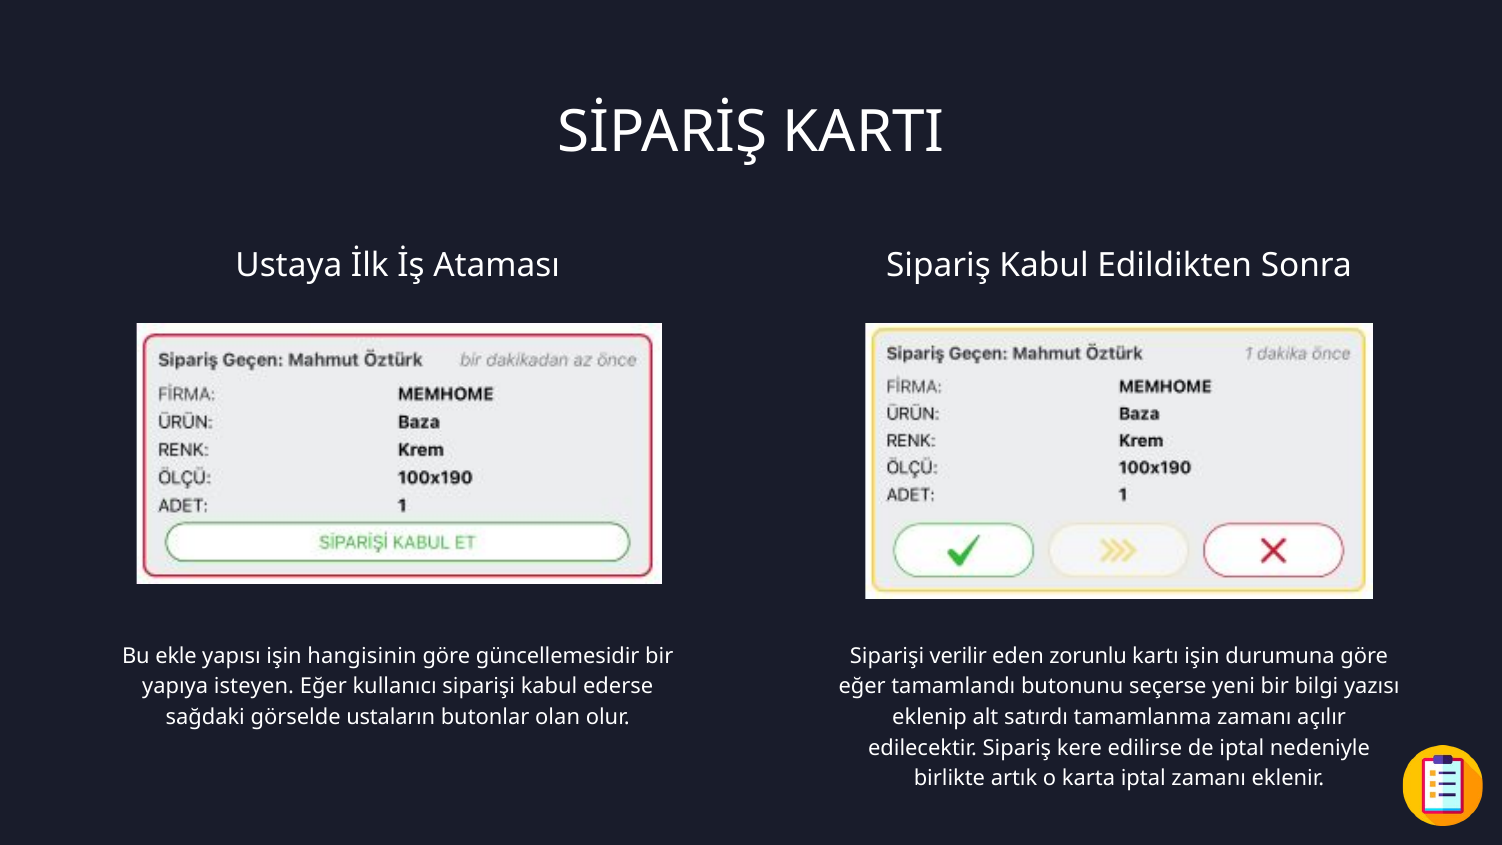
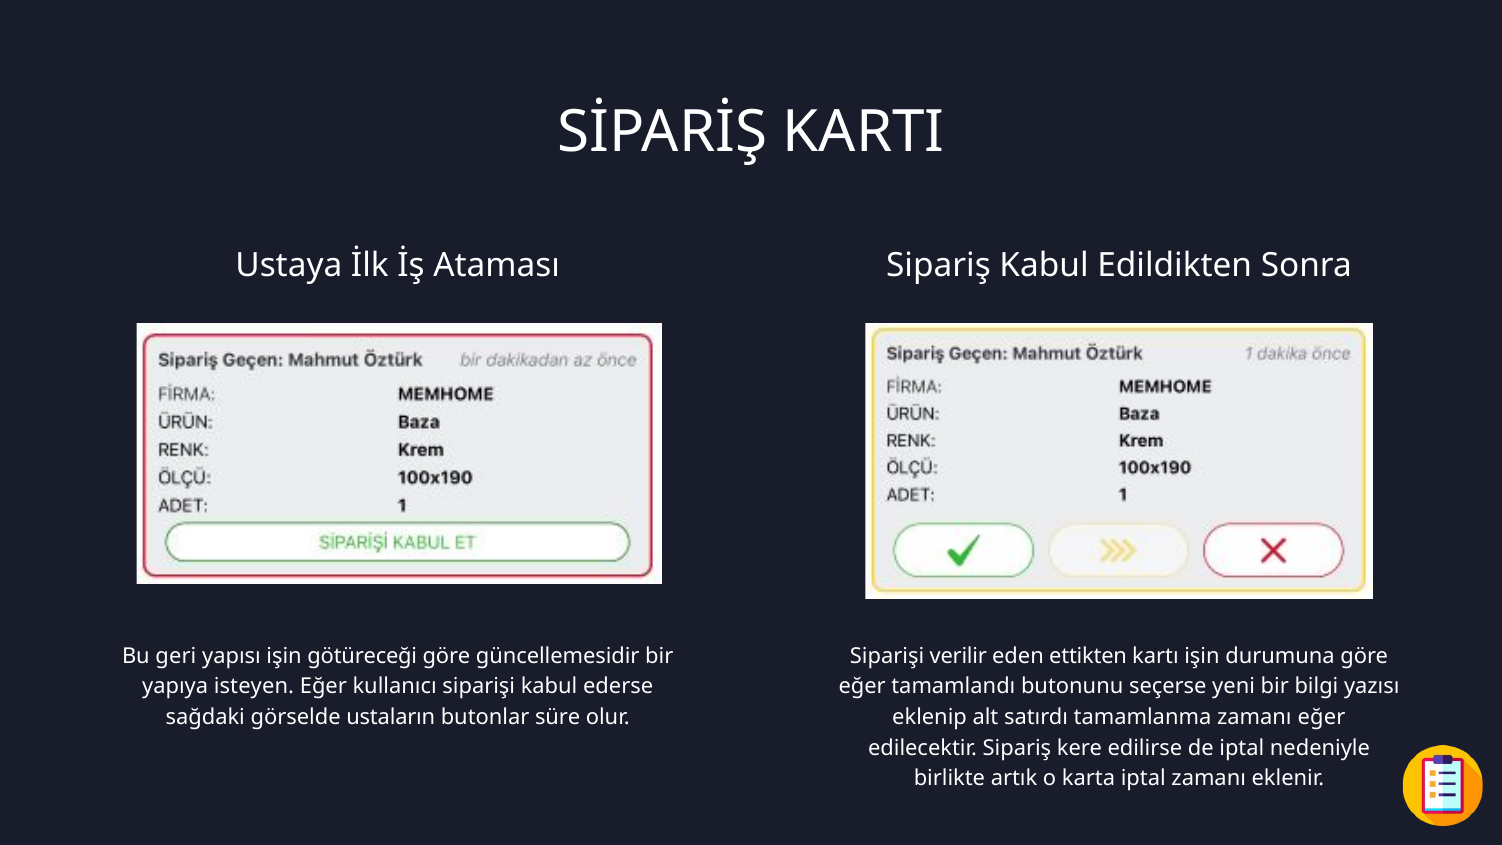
ekle: ekle -> geri (176, 656)
hangisinin: hangisinin -> götüreceği (362, 656)
zorunlu: zorunlu -> ettikten (1088, 656)
olan: olan -> süre (558, 717)
zamanı açılır: açılır -> eğer (1321, 717)
